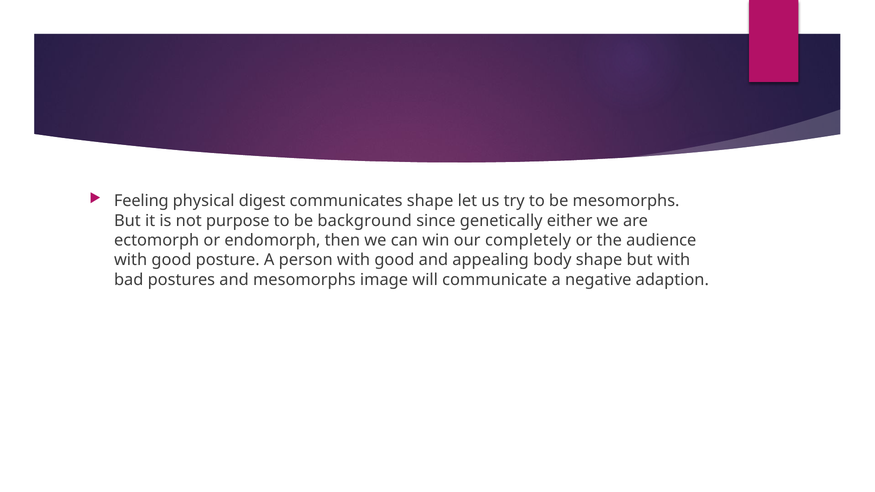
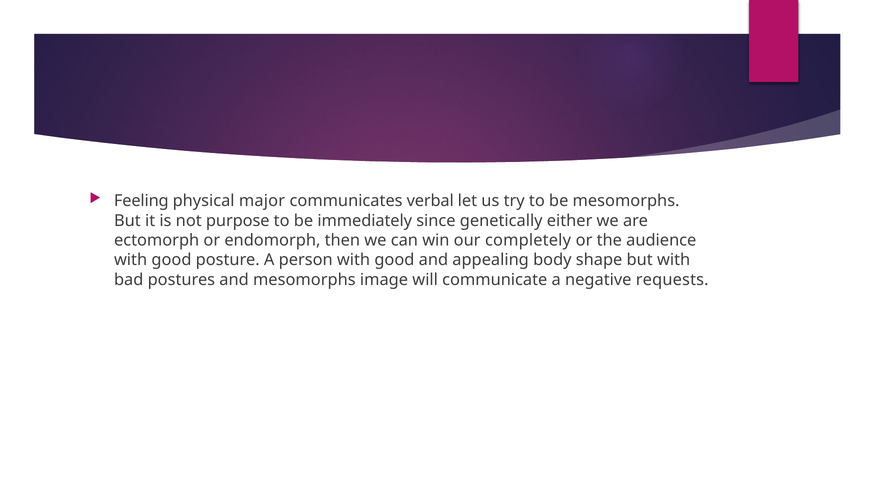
digest: digest -> major (262, 201)
communicates shape: shape -> verbal (430, 201)
background: background -> immediately (365, 221)
adaption: adaption -> requests (672, 280)
